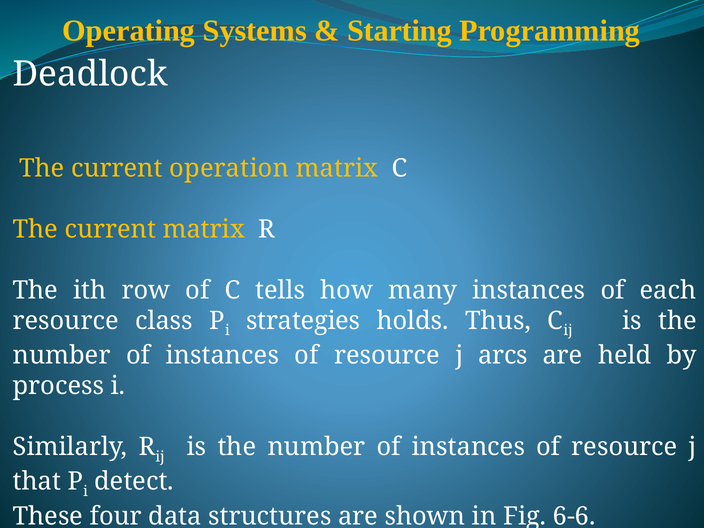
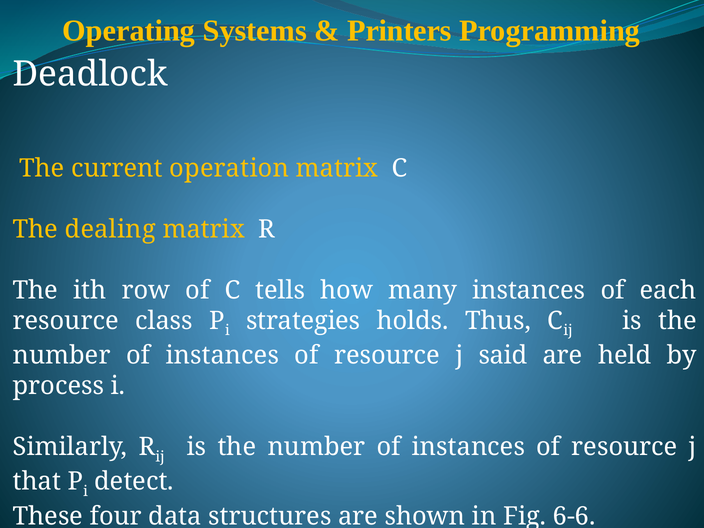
Starting: Starting -> Printers (399, 31)
current: current -> dealing (110, 229)
arcs: arcs -> said (503, 355)
